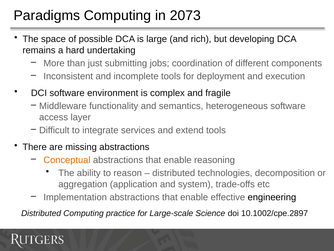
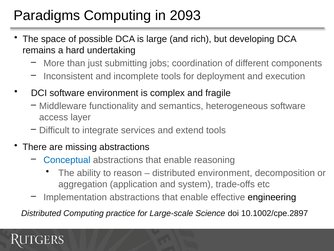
2073: 2073 -> 2093 (185, 15)
Conceptual colour: orange -> blue (67, 160)
distributed technologies: technologies -> environment (225, 173)
